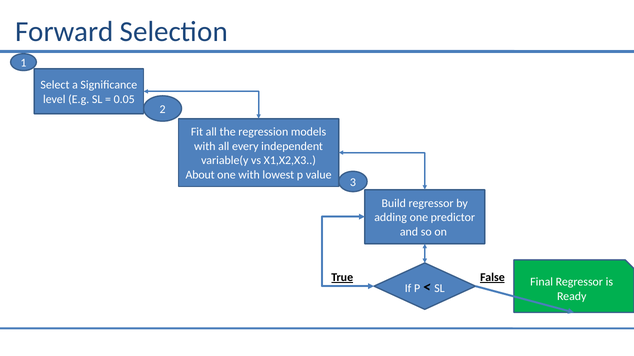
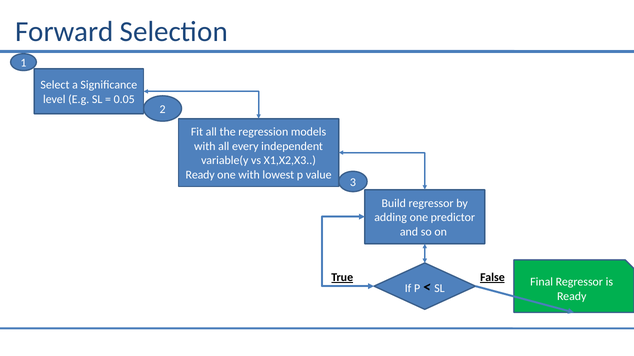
About: About -> Ready (200, 175)
